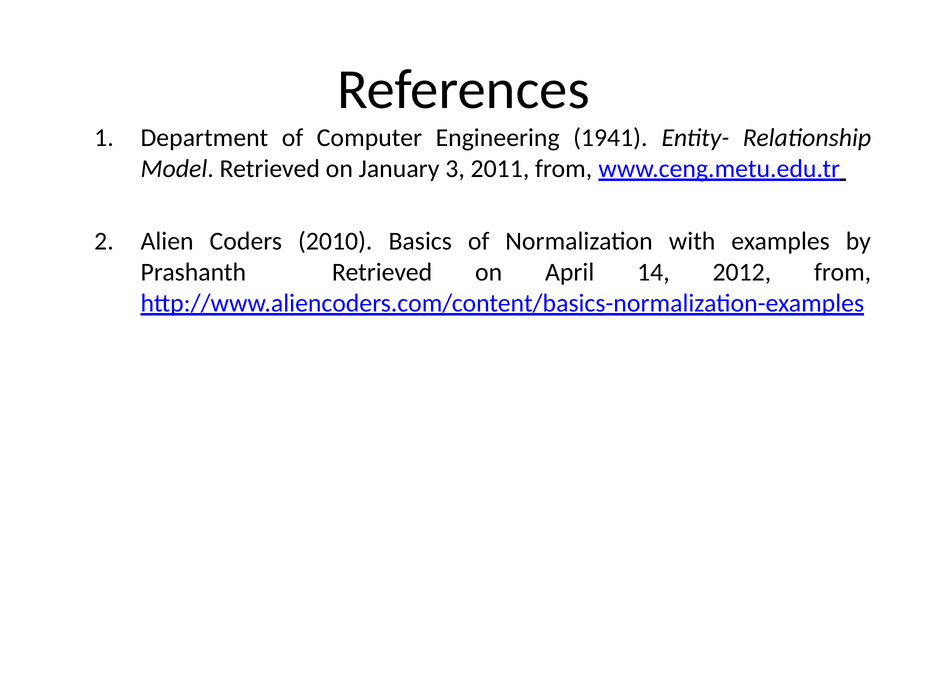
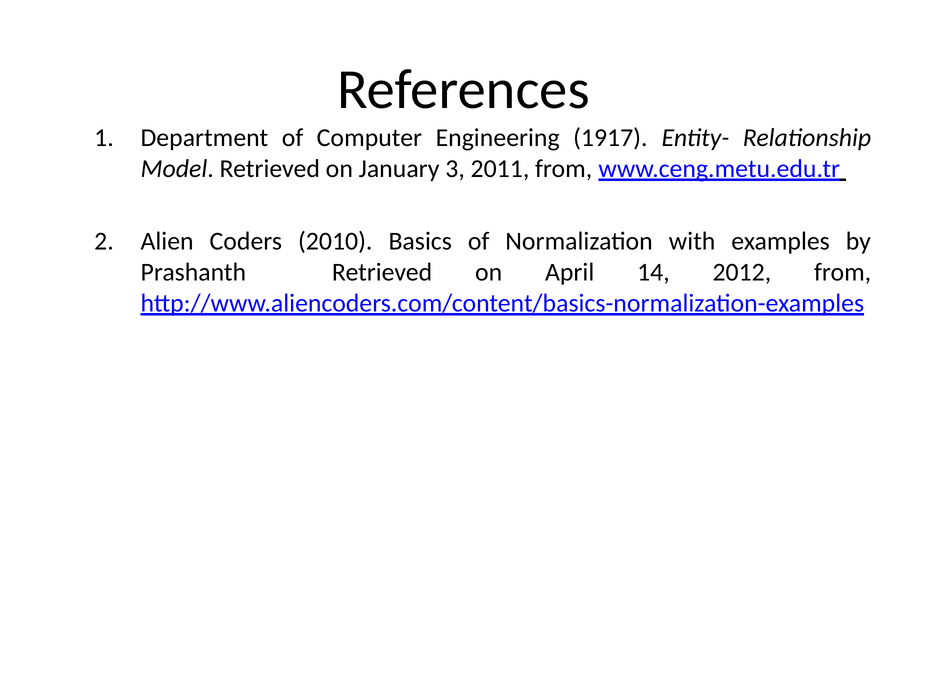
1941: 1941 -> 1917 (610, 138)
